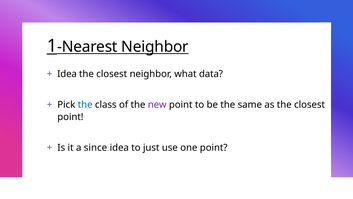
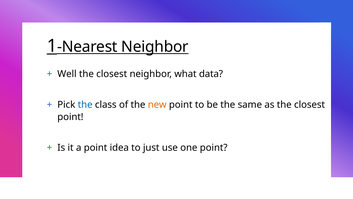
Idea: Idea -> Well (67, 74)
new colour: purple -> orange (157, 105)
a since: since -> point (96, 147)
